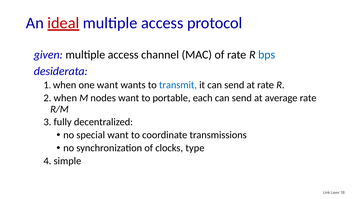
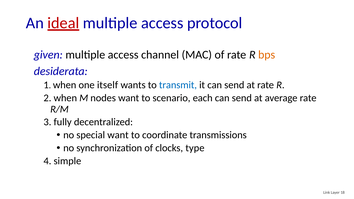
bps colour: blue -> orange (267, 55)
one want: want -> itself (108, 85)
portable: portable -> scenario (171, 98)
